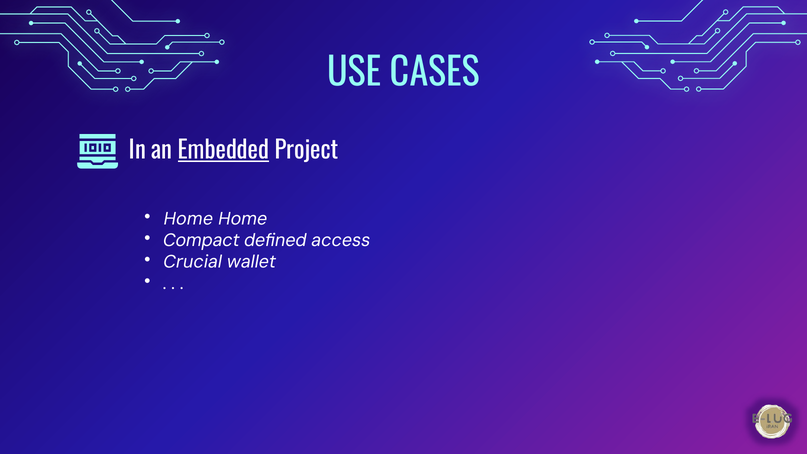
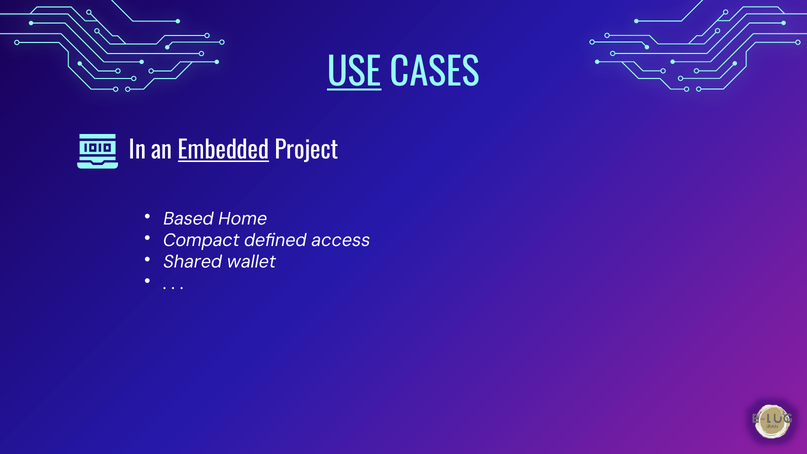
USE underline: none -> present (354, 73)
Home: Home -> Based (189, 219)
Crucial: Crucial -> Shared (193, 262)
